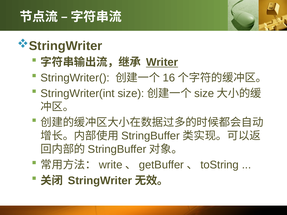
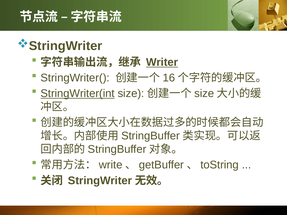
StringWriter(int underline: none -> present (78, 94)
